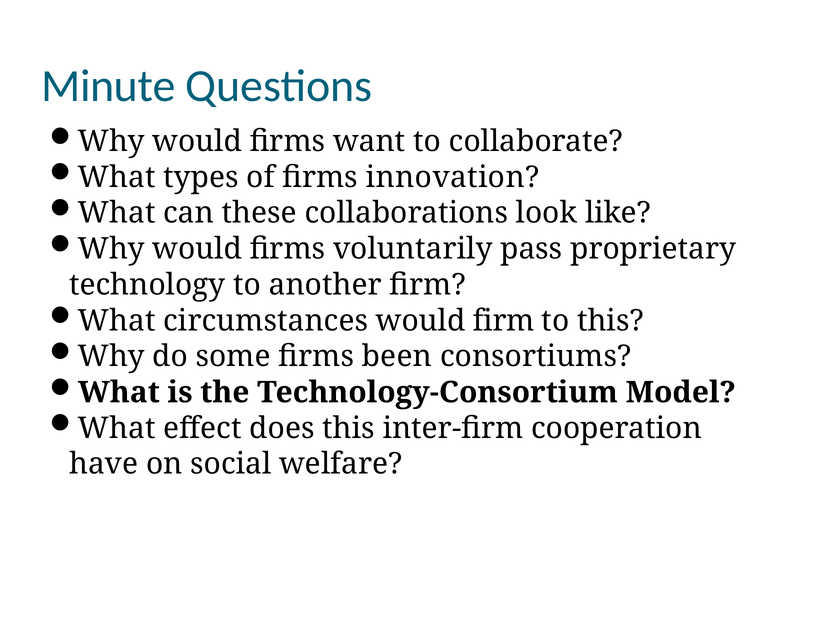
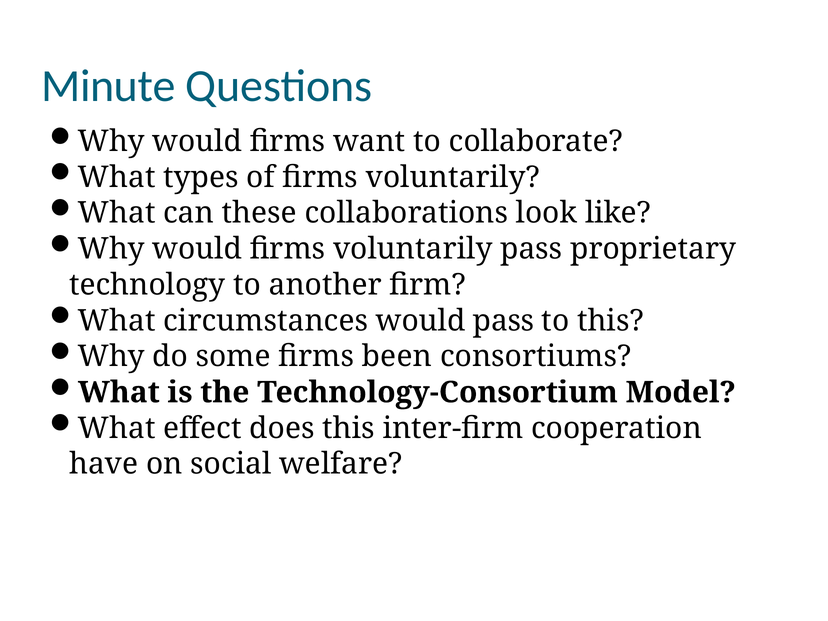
of firms innovation: innovation -> voluntarily (453, 177)
would firm: firm -> pass (504, 321)
